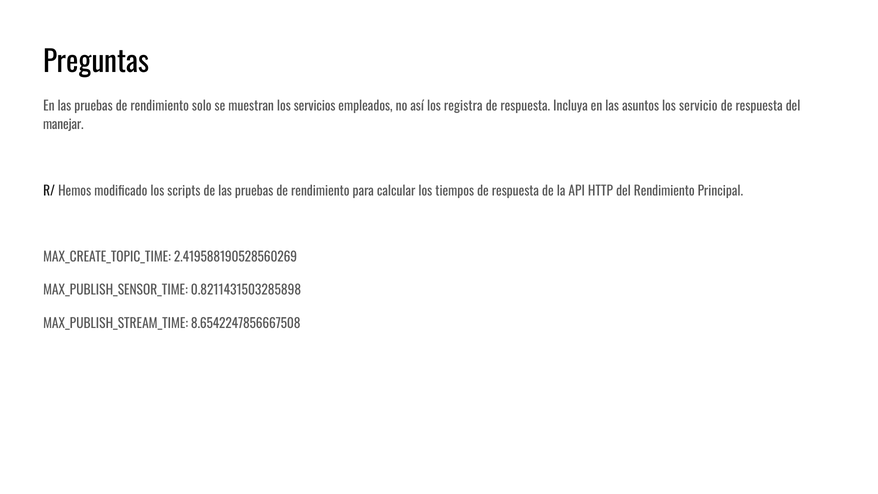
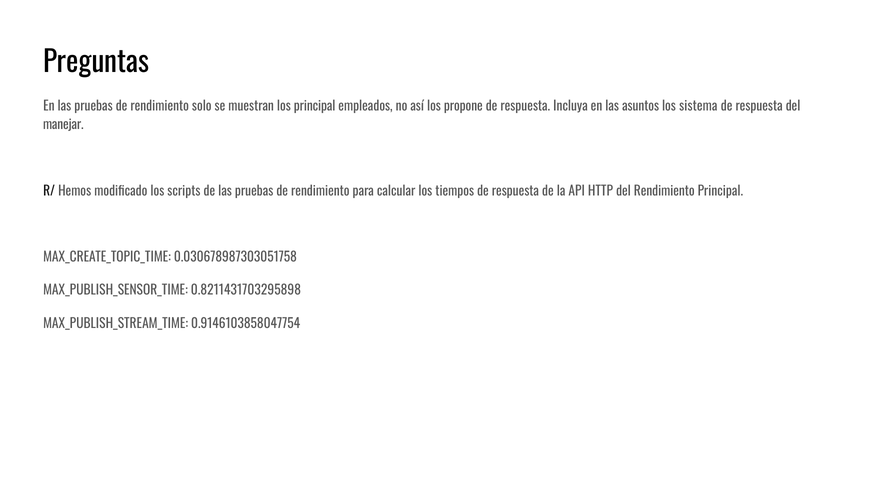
los servicios: servicios -> principal (315, 106)
registra: registra -> propone (463, 106)
servicio: servicio -> sistema (698, 106)
2.419588190528560269: 2.419588190528560269 -> 0.030678987303051758 (235, 257)
0.8211431503285898: 0.8211431503285898 -> 0.8211431703295898 (246, 290)
8.6542247856667508: 8.6542247856667508 -> 0.9146103858047754 (246, 324)
